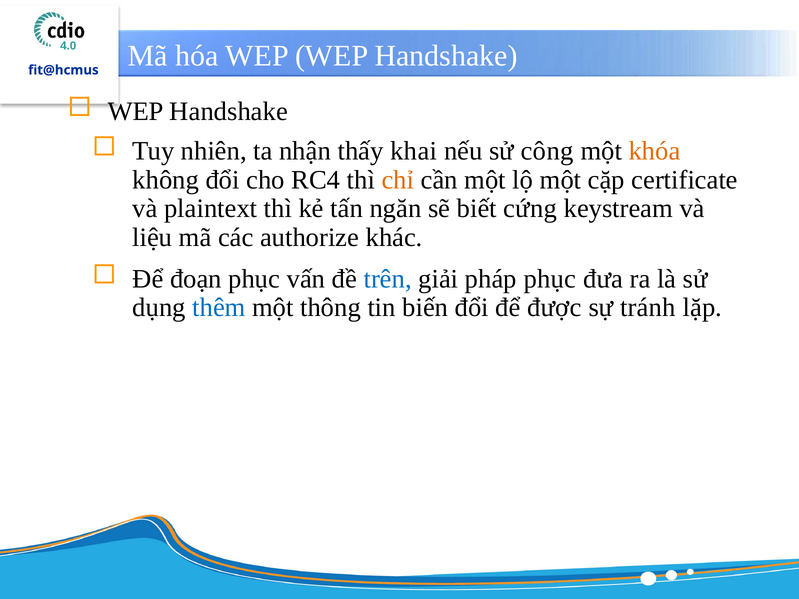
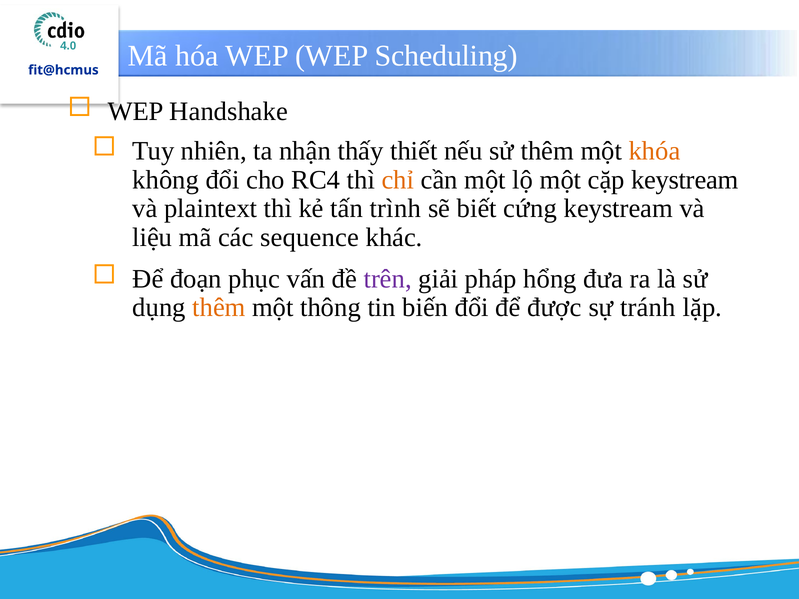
WEP WEP Handshake: Handshake -> Scheduling (446, 56)
khai: khai -> thiết (414, 151)
sử công: công -> thêm (547, 151)
cặp certificate: certificate -> keystream (685, 180)
ngăn: ngăn -> trình (395, 209)
authorize: authorize -> sequence (309, 237)
trên colour: blue -> purple (388, 279)
pháp phục: phục -> hổng (550, 279)
thêm colour: blue -> orange (219, 308)
